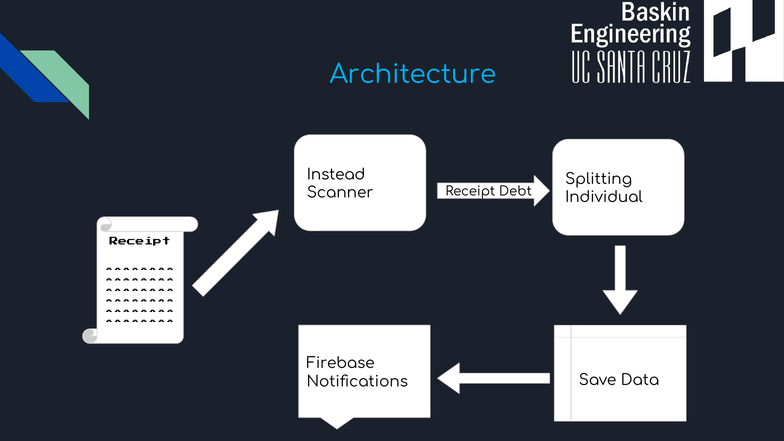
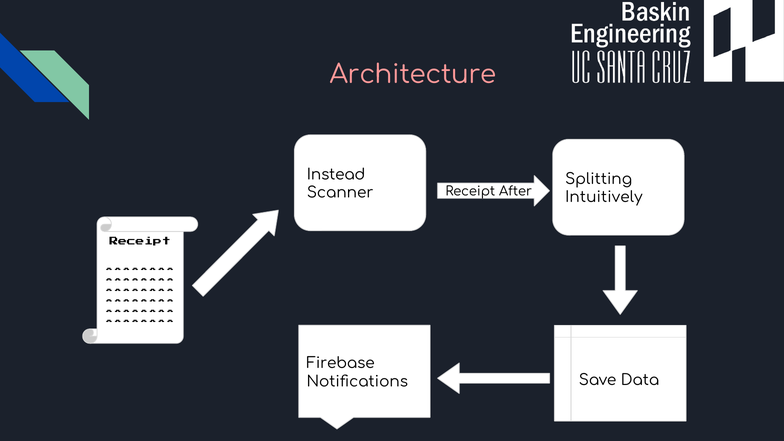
Architecture colour: light blue -> pink (413, 75)
Debt: Debt -> After (516, 192)
Individual: Individual -> Intuitively (604, 197)
